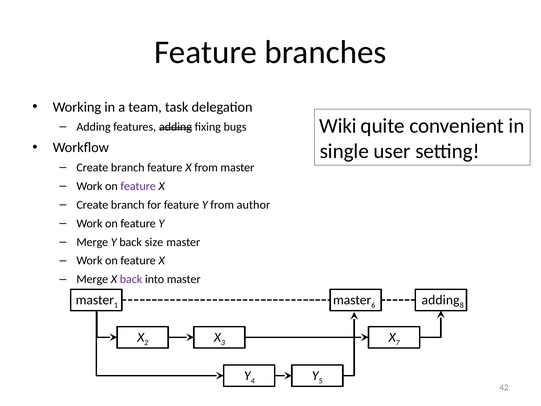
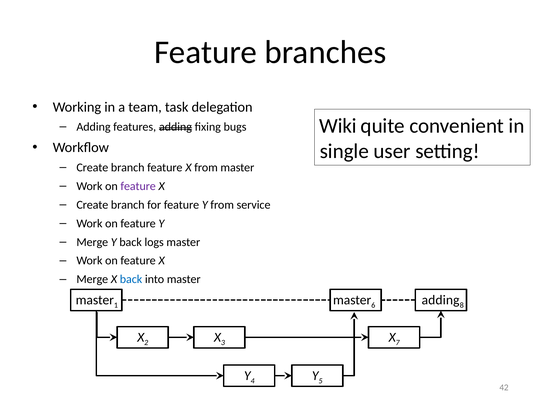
author: author -> service (254, 205)
size: size -> logs (154, 242)
back colour: purple -> blue (131, 279)
